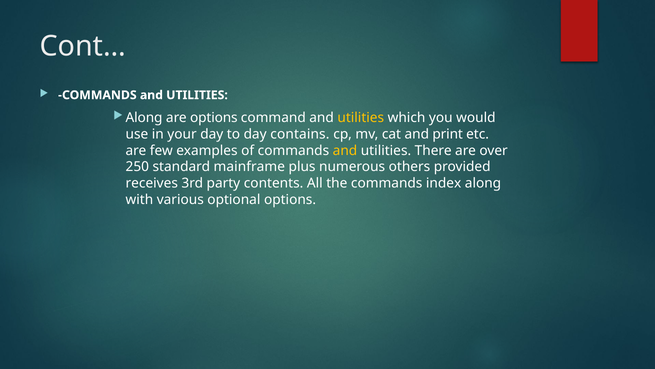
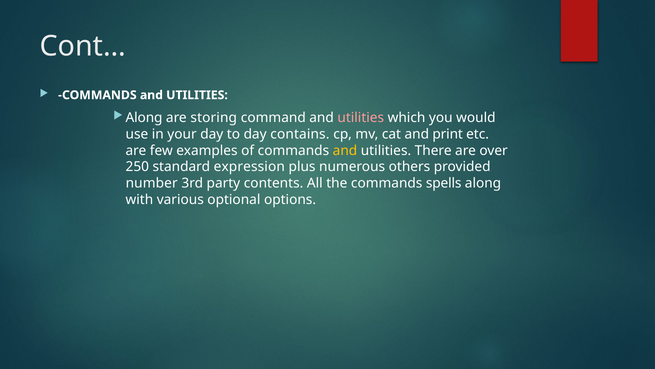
are options: options -> storing (214, 117)
utilities colour: yellow -> pink (361, 117)
mainframe: mainframe -> expression (249, 167)
receives: receives -> number (152, 183)
index: index -> spells (444, 183)
